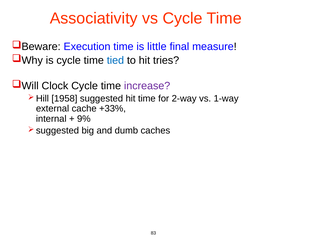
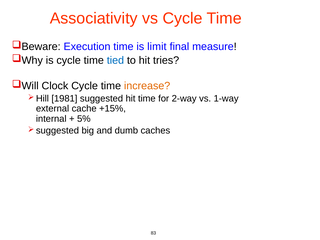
little: little -> limit (157, 47)
increase colour: purple -> orange (147, 86)
1958: 1958 -> 1981 (64, 99)
+33%: +33% -> +15% (113, 109)
9%: 9% -> 5% (84, 119)
